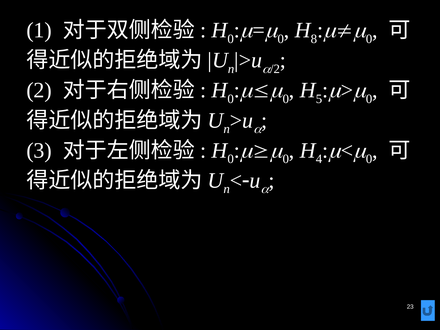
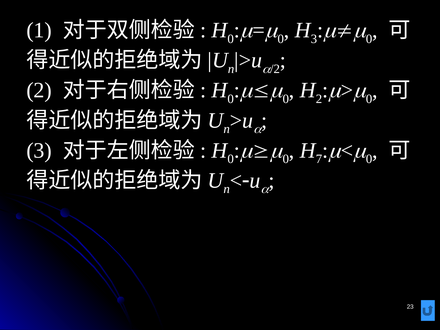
8: 8 -> 3 (314, 39)
5: 5 -> 2 (319, 99)
4: 4 -> 7 (319, 159)
